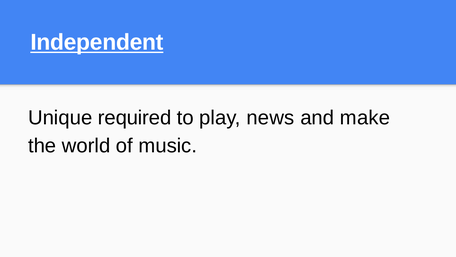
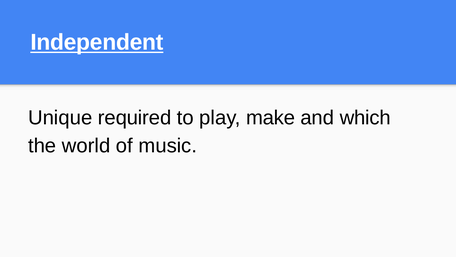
news: news -> make (271, 117)
make: make -> which (365, 117)
